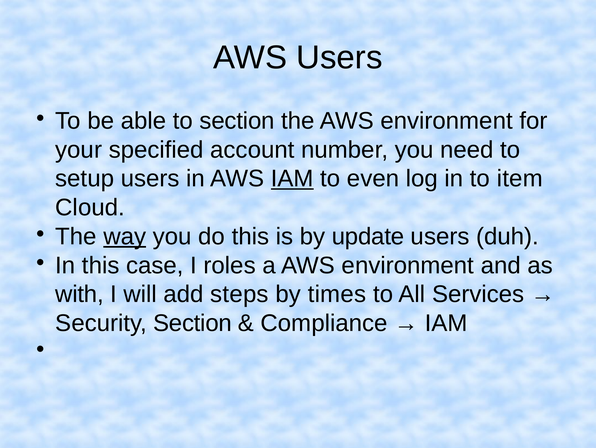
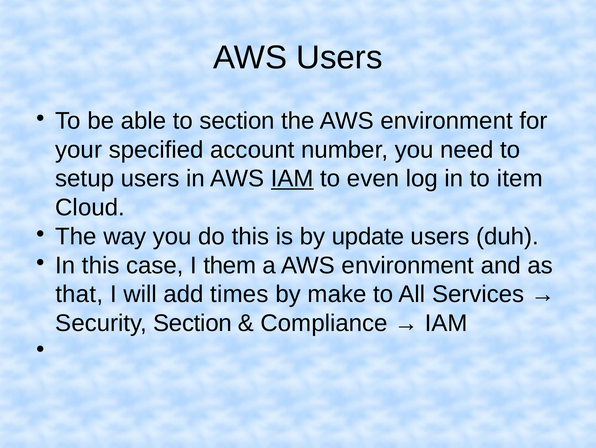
way underline: present -> none (125, 236)
roles: roles -> them (230, 265)
with: with -> that (79, 294)
steps: steps -> times (239, 294)
times: times -> make (337, 294)
